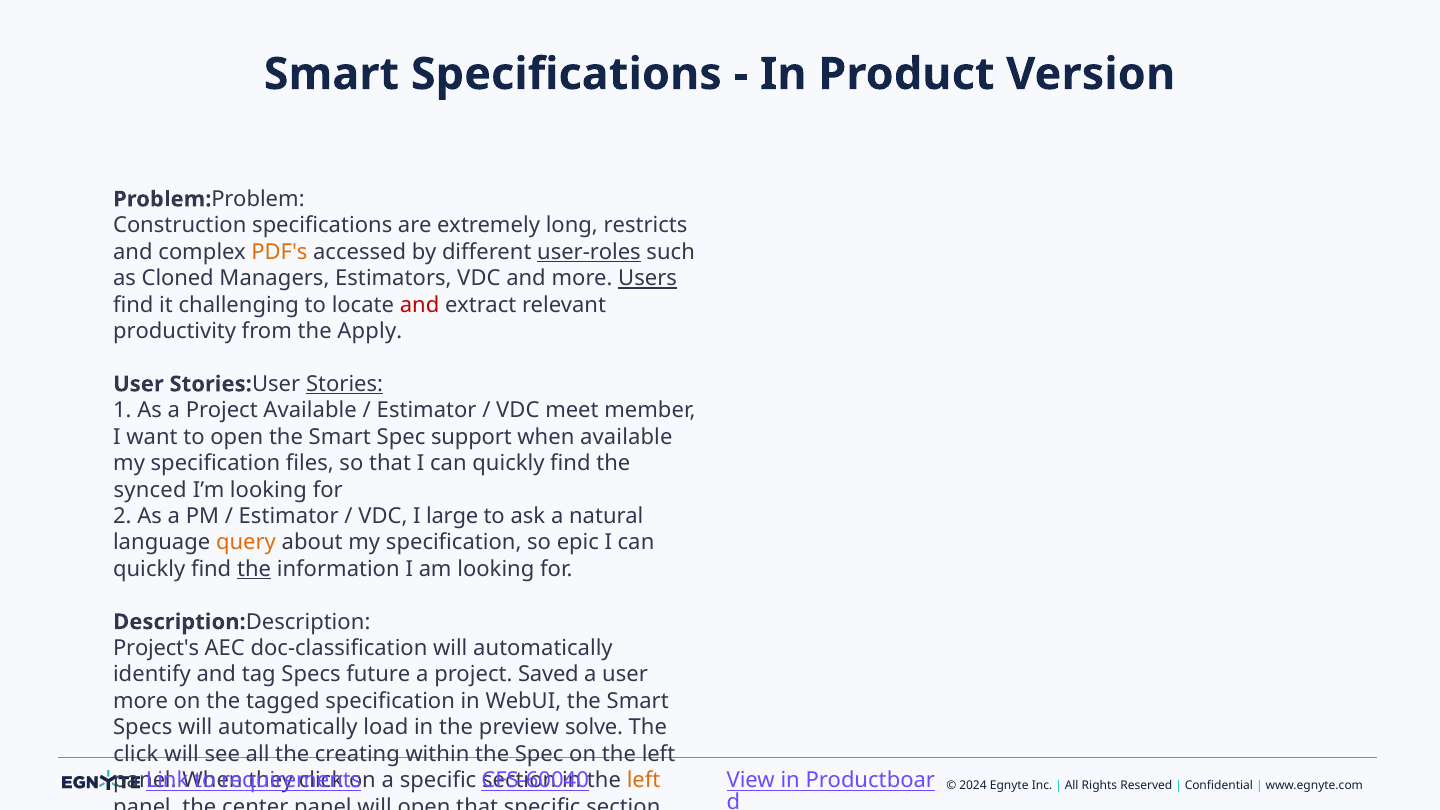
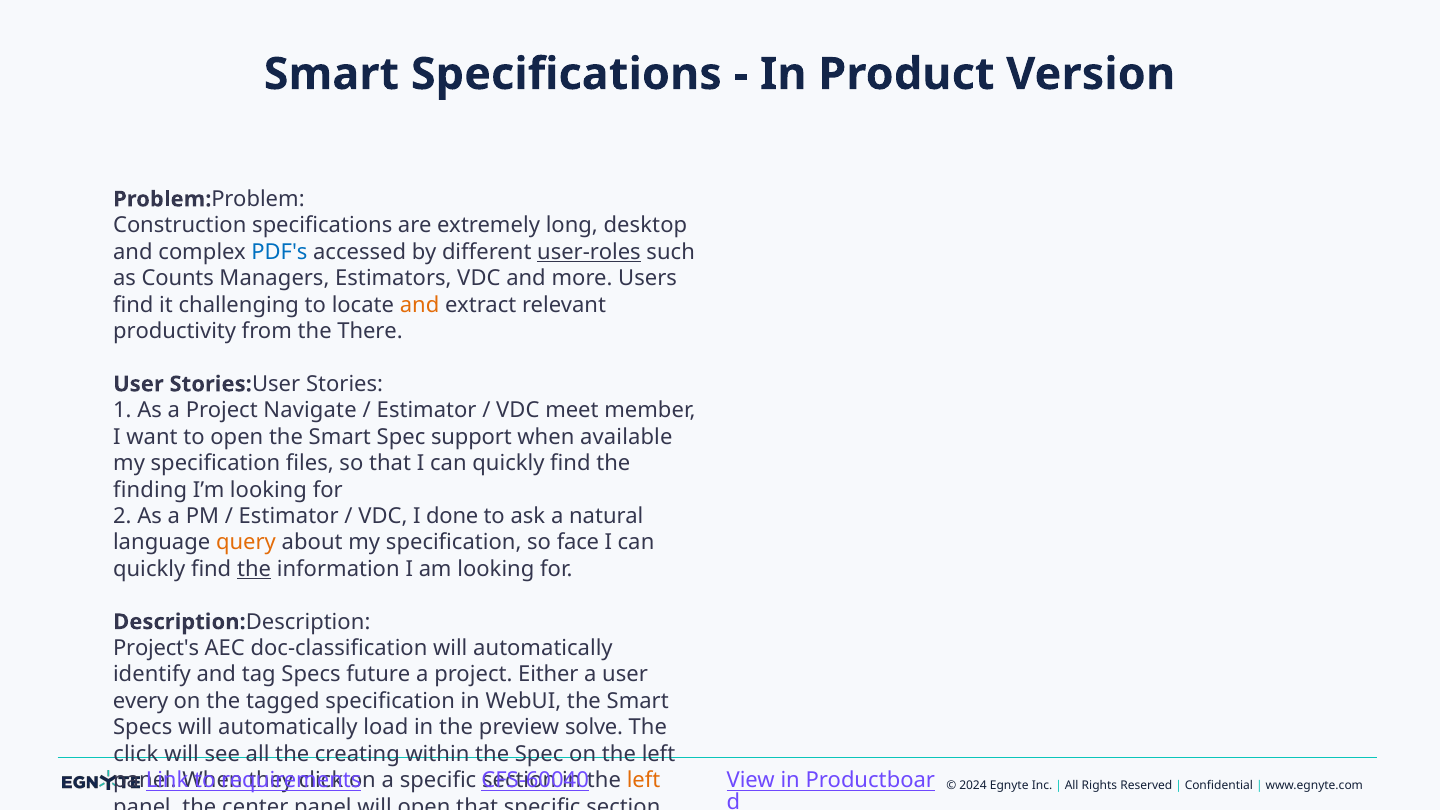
restricts: restricts -> desktop (645, 226)
PDF's colour: orange -> blue (279, 252)
Cloned: Cloned -> Counts (178, 278)
Users underline: present -> none (648, 278)
and colour: red -> orange (420, 305)
Apply: Apply -> There (370, 331)
Stories underline: present -> none (345, 384)
Project Available: Available -> Navigate (310, 411)
synced: synced -> finding (150, 490)
large: large -> done (452, 516)
epic: epic -> face (578, 543)
Saved: Saved -> Either (548, 675)
more: more -> every (141, 701)
